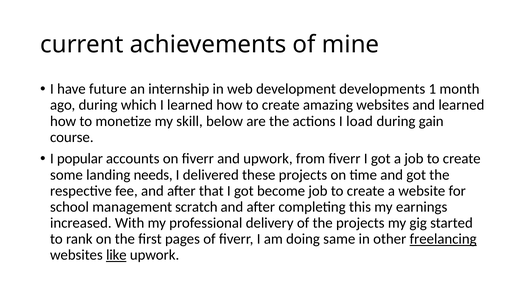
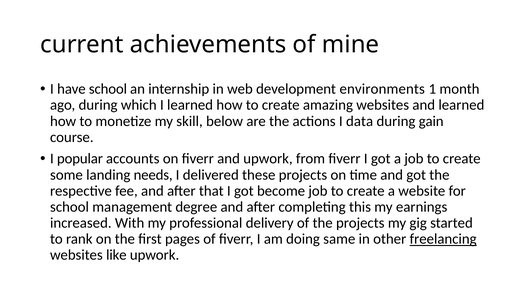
have future: future -> school (108, 89)
developments: developments -> environments (382, 89)
load: load -> data (360, 121)
scratch: scratch -> degree (196, 207)
like underline: present -> none (116, 255)
